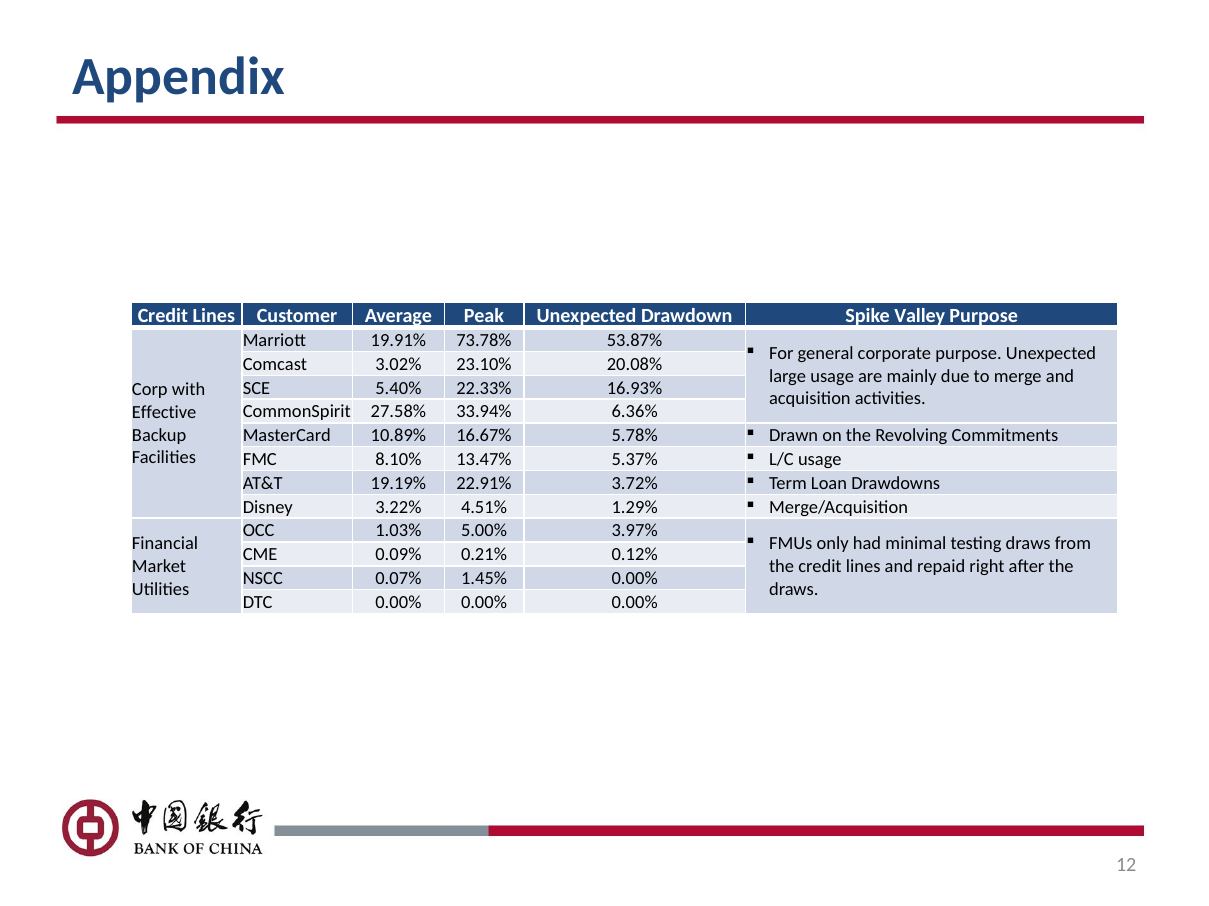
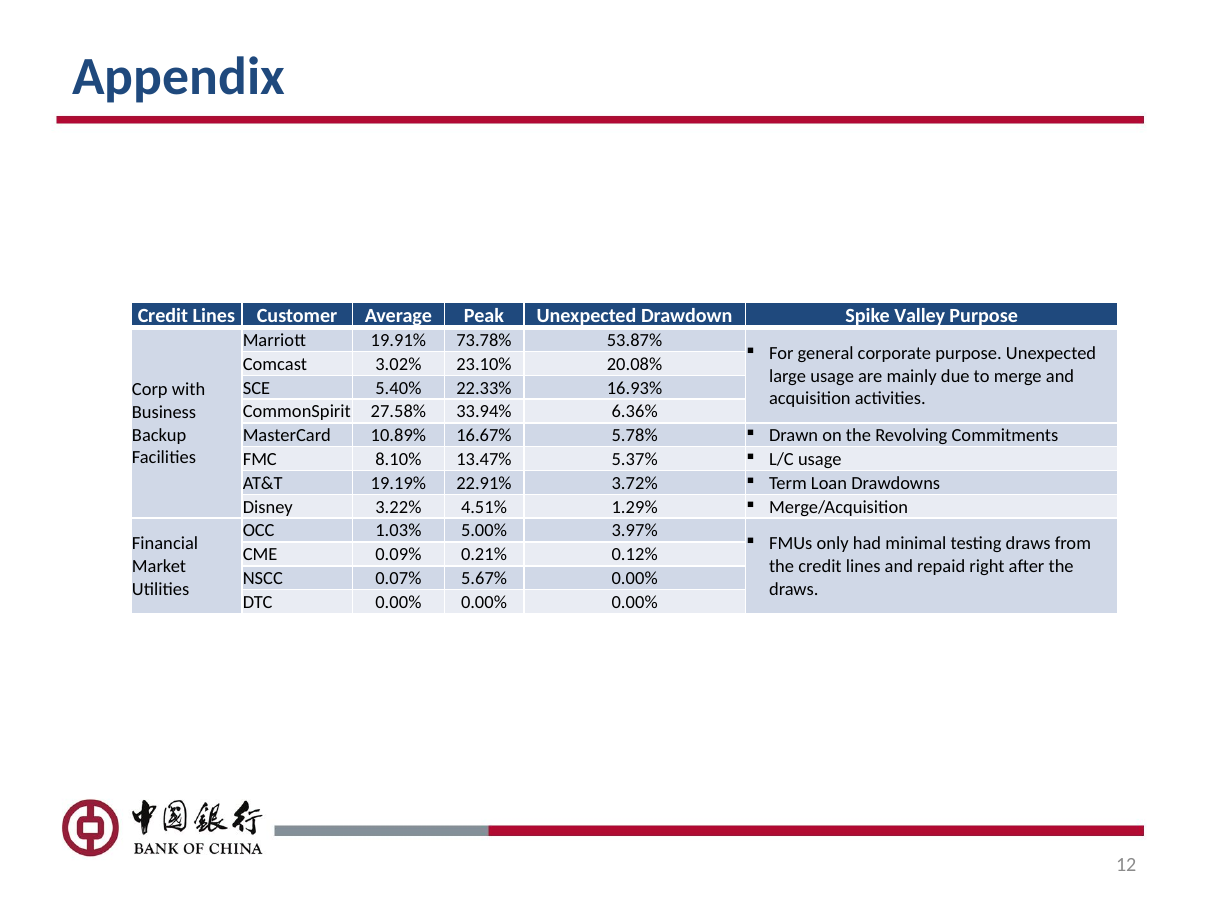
Effective: Effective -> Business (164, 413)
1.45%: 1.45% -> 5.67% (484, 579)
